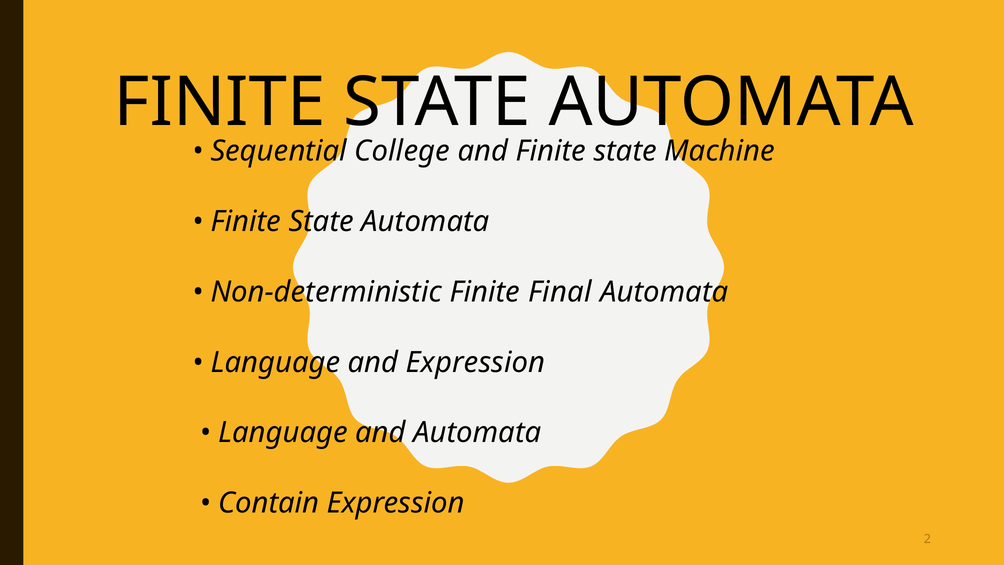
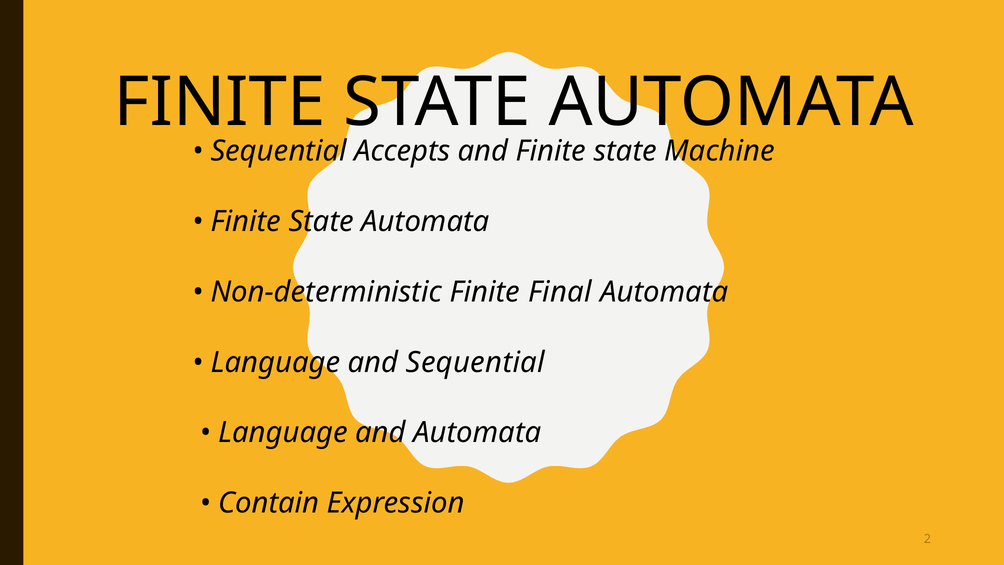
College: College -> Accepts (402, 151)
and Expression: Expression -> Sequential (475, 362)
